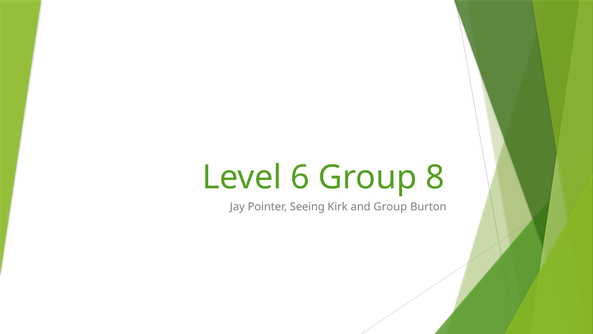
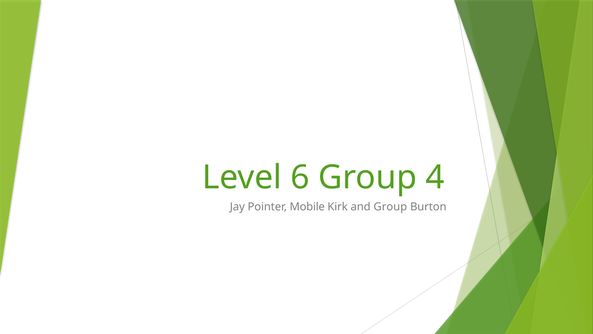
8: 8 -> 4 (435, 177)
Seeing: Seeing -> Mobile (307, 207)
